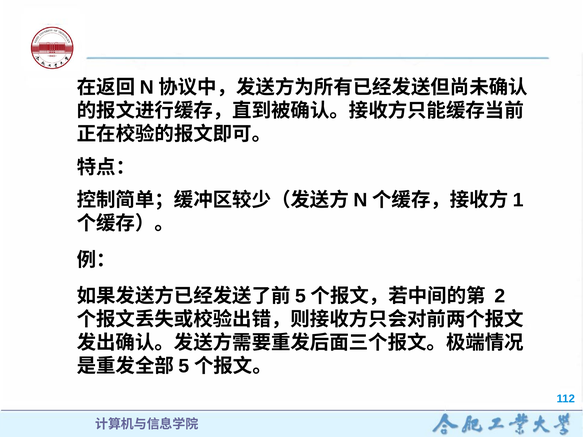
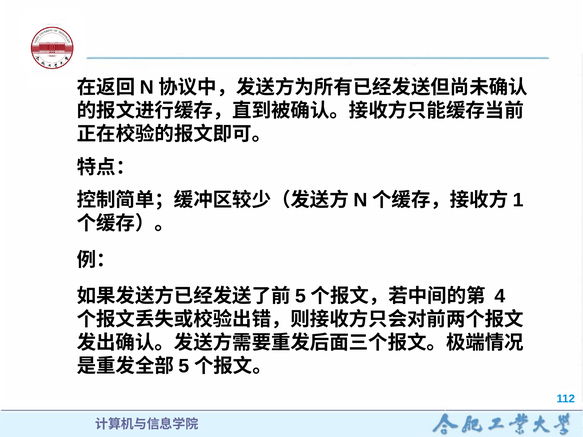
2: 2 -> 4 (500, 296)
